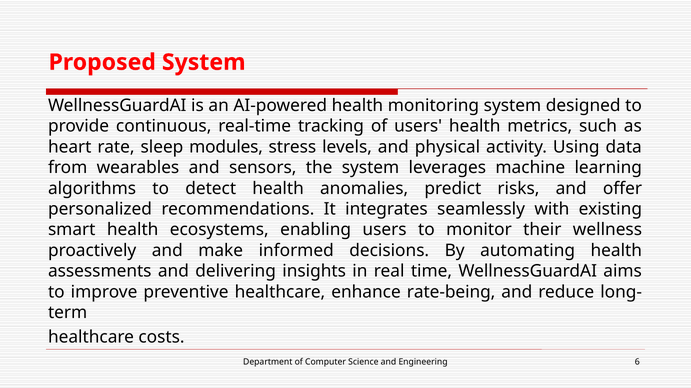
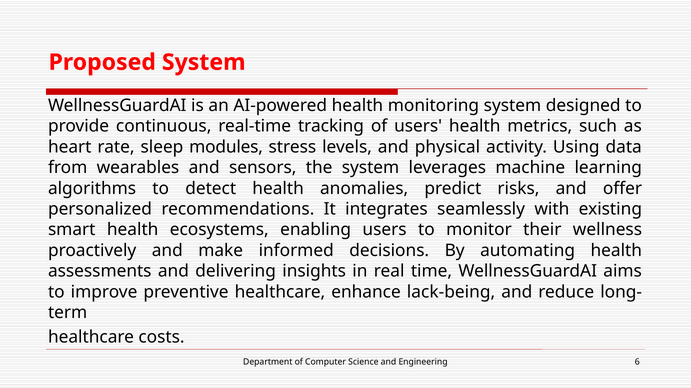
rate-being: rate-being -> lack-being (451, 292)
